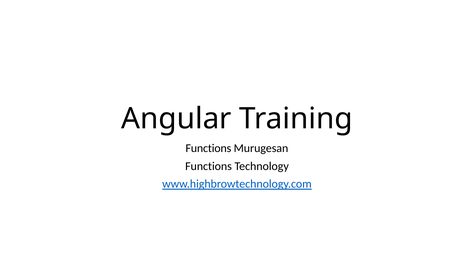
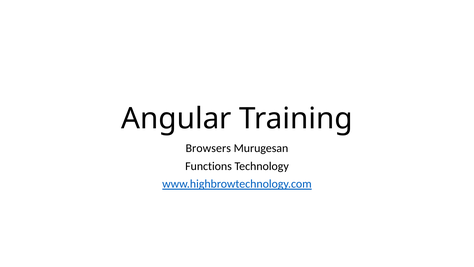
Functions: Functions -> Browsers (208, 148)
